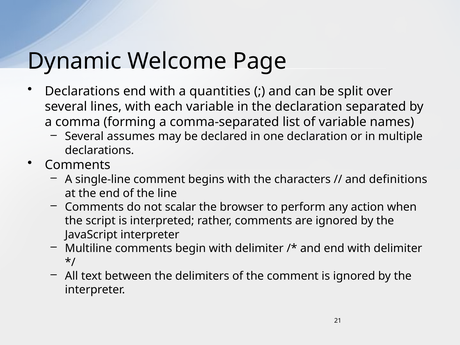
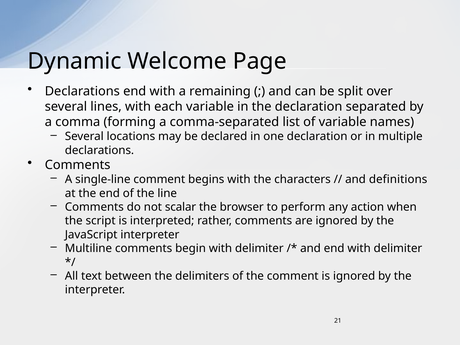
quantities: quantities -> remaining (220, 91)
assumes: assumes -> locations (131, 136)
